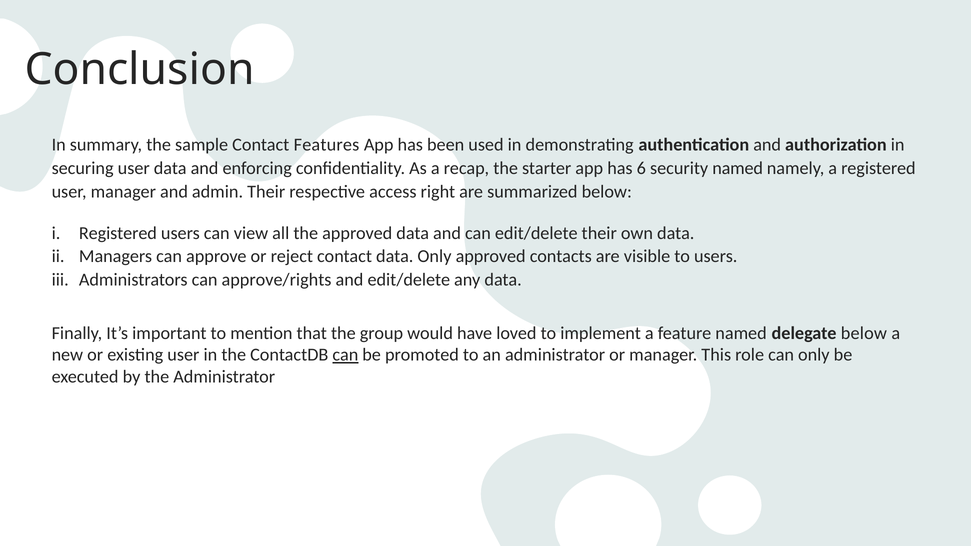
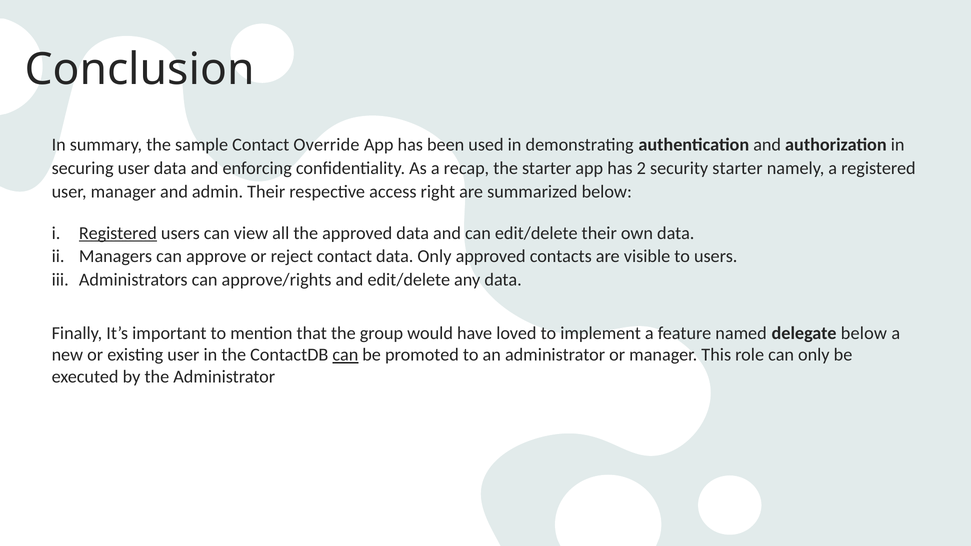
Features: Features -> Override (326, 145)
6: 6 -> 2 (641, 168)
security named: named -> starter (738, 168)
Registered underline: none -> present (118, 233)
